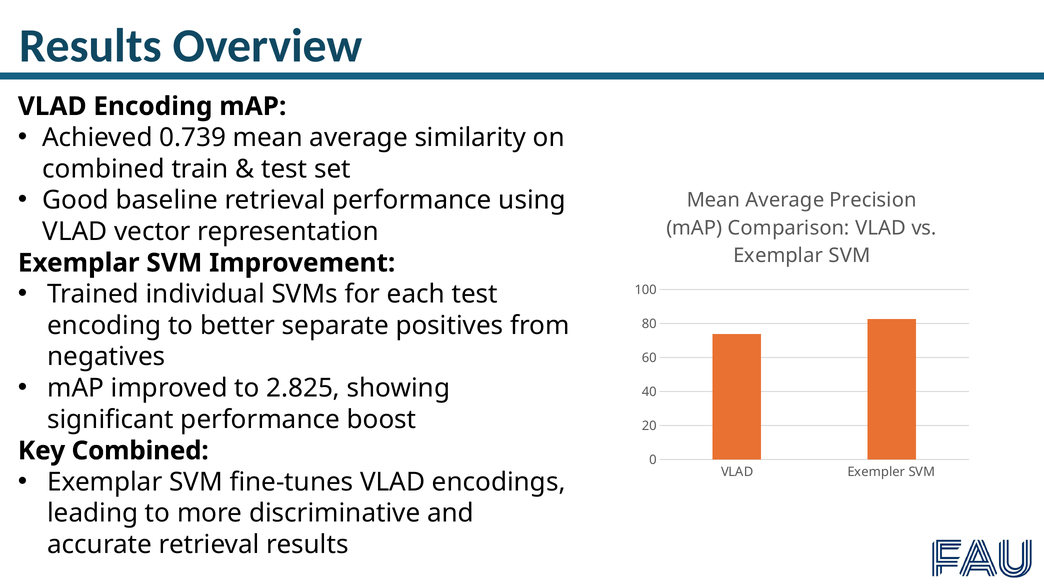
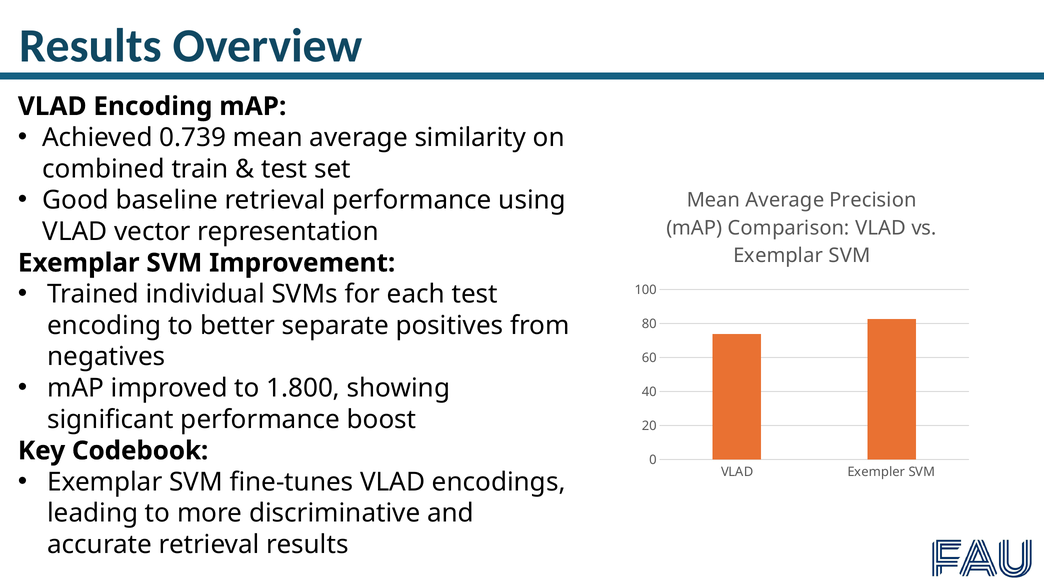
2.825: 2.825 -> 1.800 (303, 388)
Key Combined: Combined -> Codebook (140, 451)
